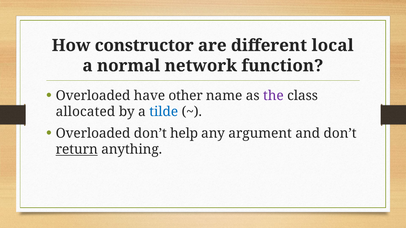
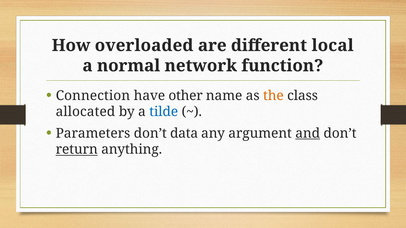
constructor: constructor -> overloaded (144, 46)
Overloaded: Overloaded -> Connection (93, 96)
the colour: purple -> orange (273, 96)
Overloaded: Overloaded -> Parameters (93, 133)
help: help -> data (184, 133)
and underline: none -> present (308, 133)
